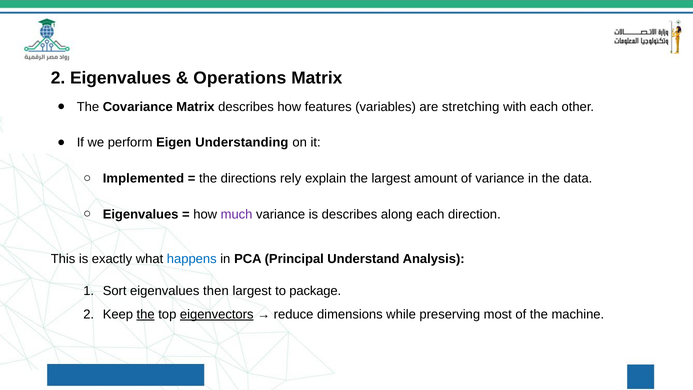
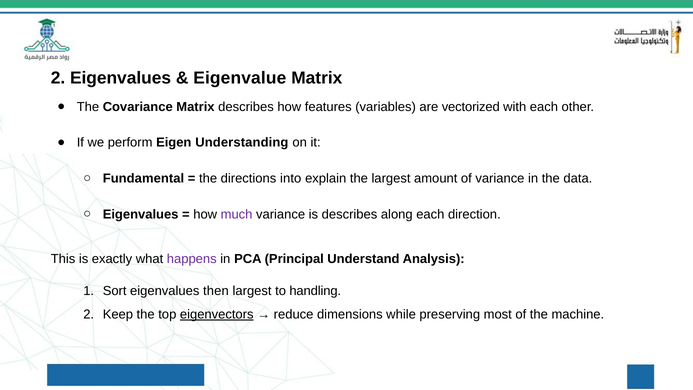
Operations: Operations -> Eigenvalue (240, 78)
stretching: stretching -> vectorized (471, 107)
Implemented: Implemented -> Fundamental (143, 178)
rely: rely -> into (291, 178)
happens colour: blue -> purple (192, 259)
package: package -> handling (315, 291)
the underline: present -> none (146, 314)
